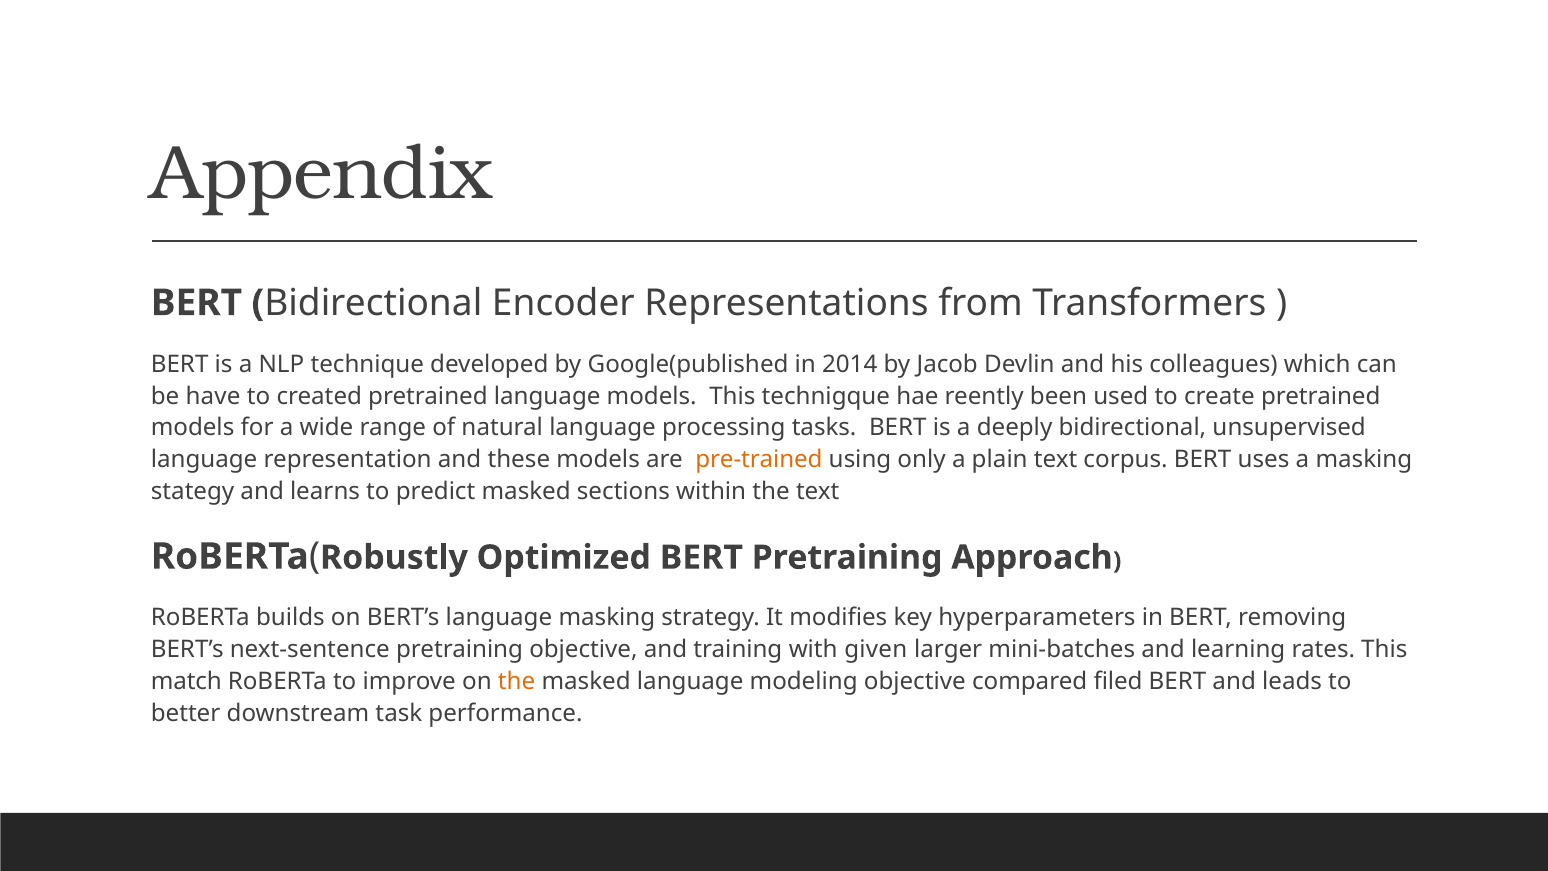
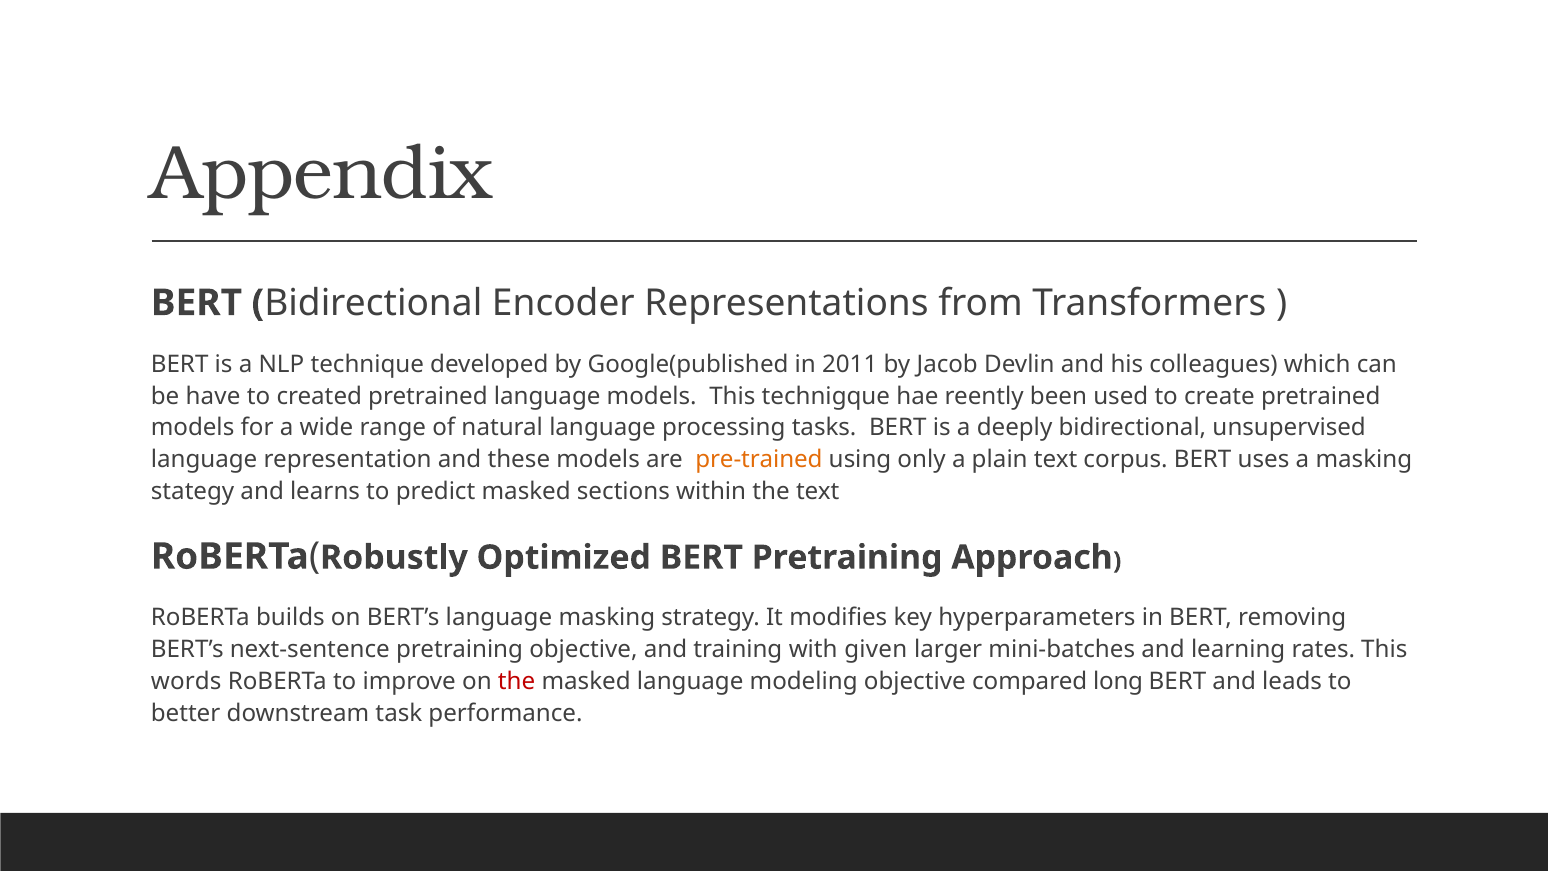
2014: 2014 -> 2011 (850, 364)
match: match -> words (186, 681)
the colour: orange -> red (517, 681)
filed: filed -> long (1118, 681)
